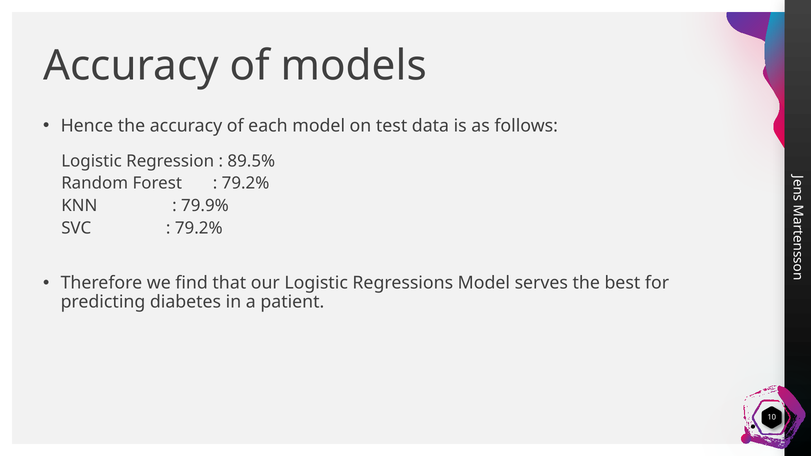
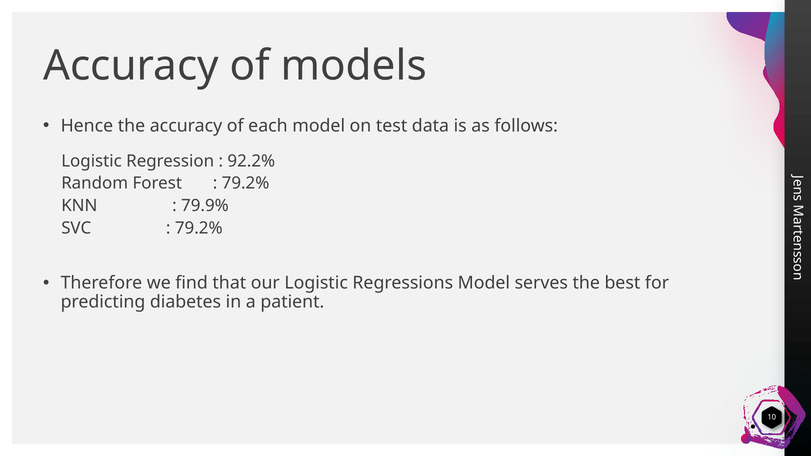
89.5%: 89.5% -> 92.2% (251, 161)
